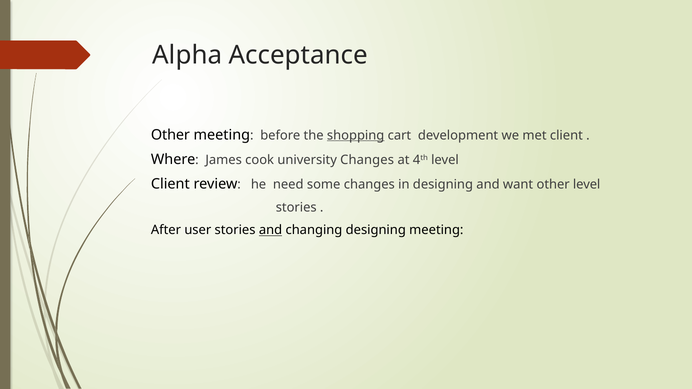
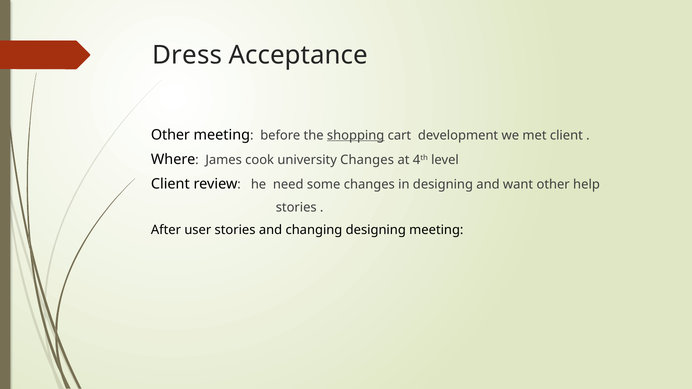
Alpha: Alpha -> Dress (187, 55)
other level: level -> help (587, 184)
and underline: present -> none (271, 230)
